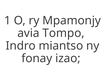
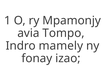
miantso: miantso -> mamely (61, 46)
